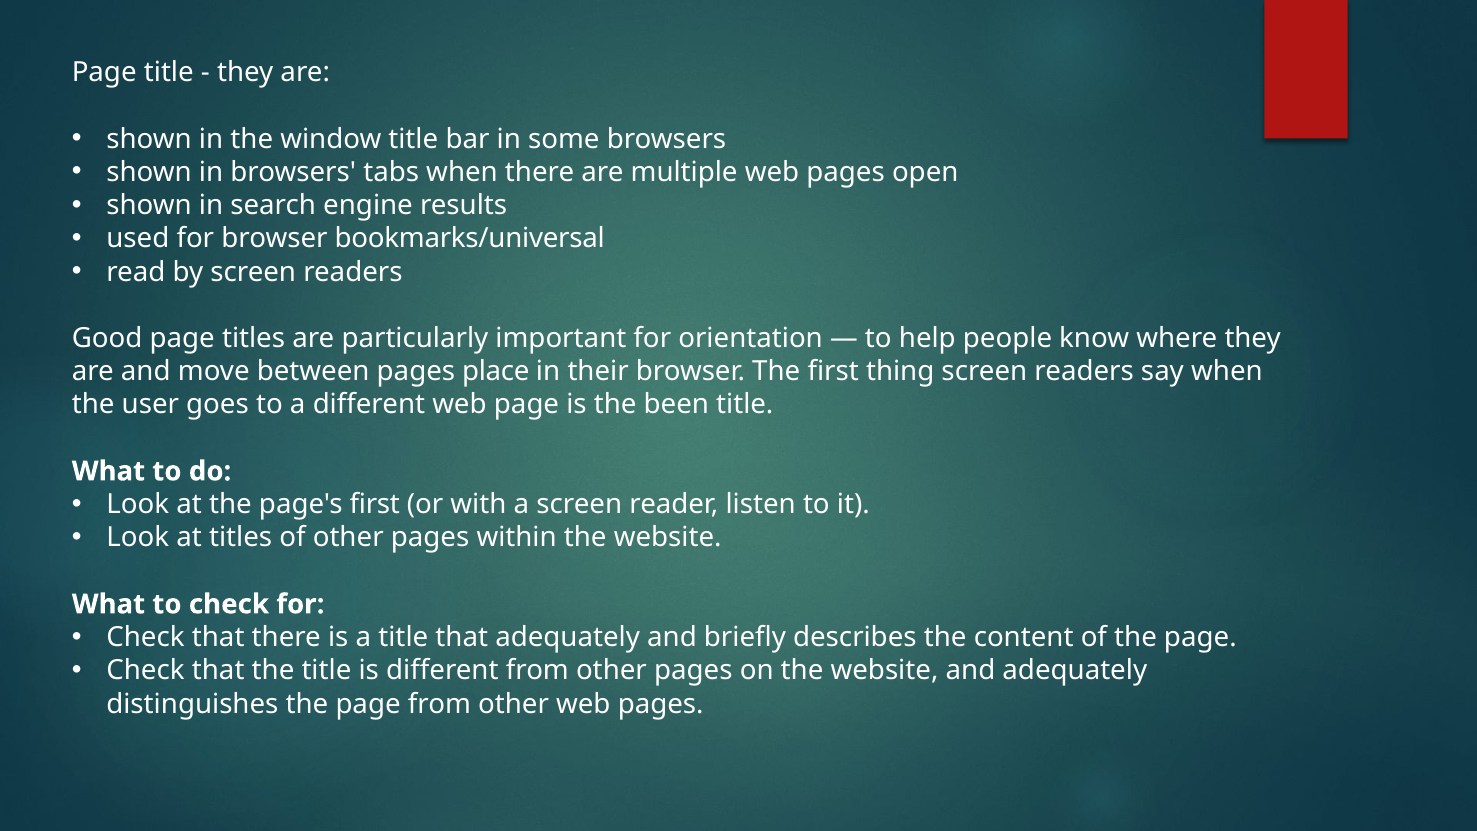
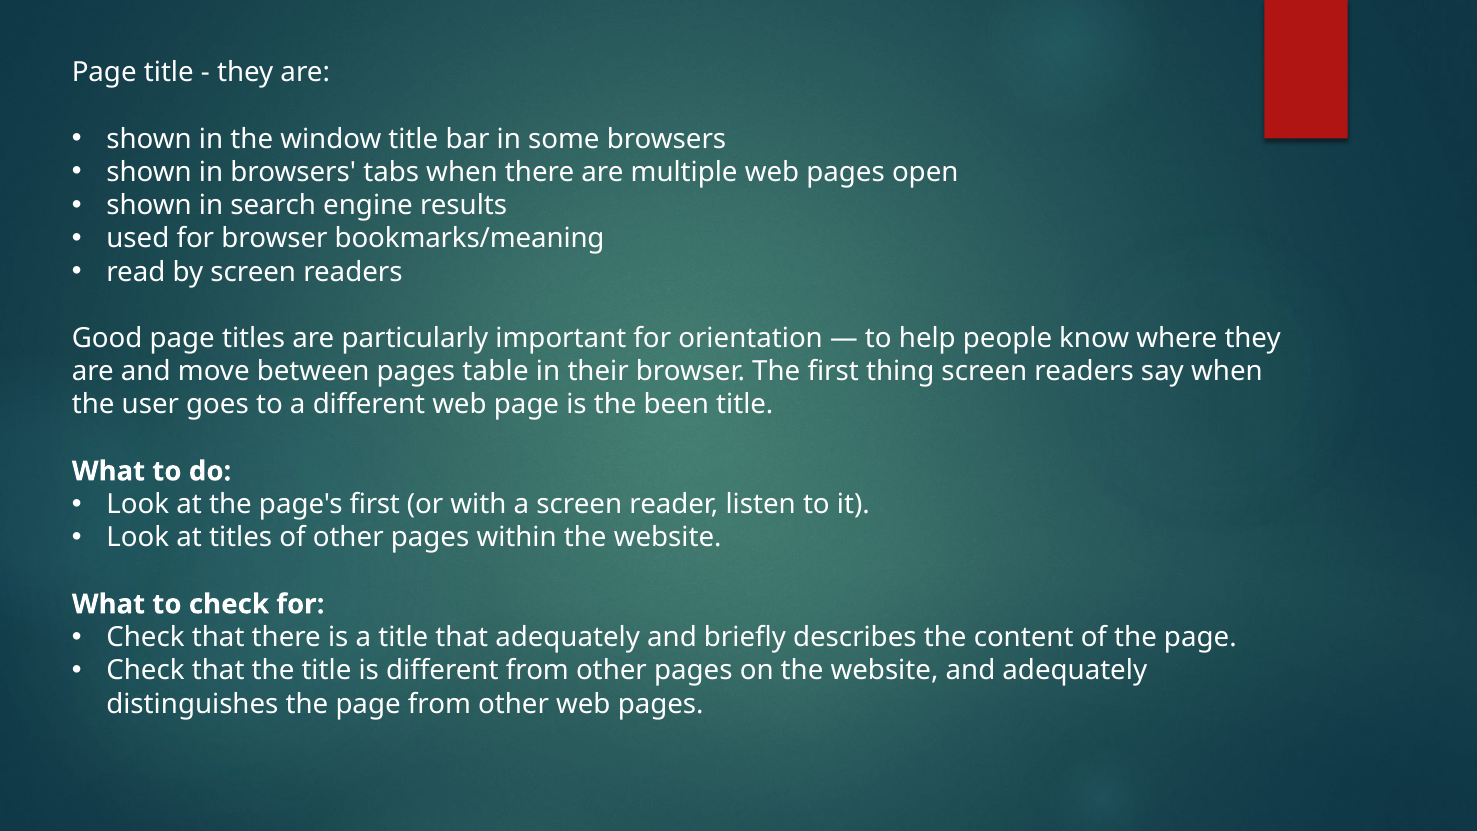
bookmarks/universal: bookmarks/universal -> bookmarks/meaning (470, 239)
place: place -> table (496, 372)
